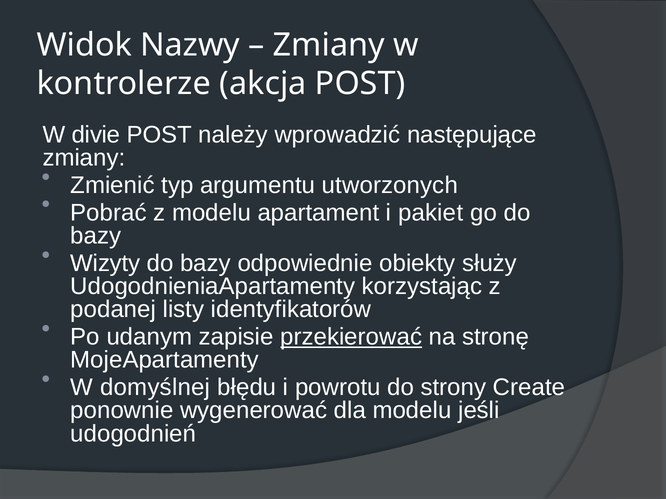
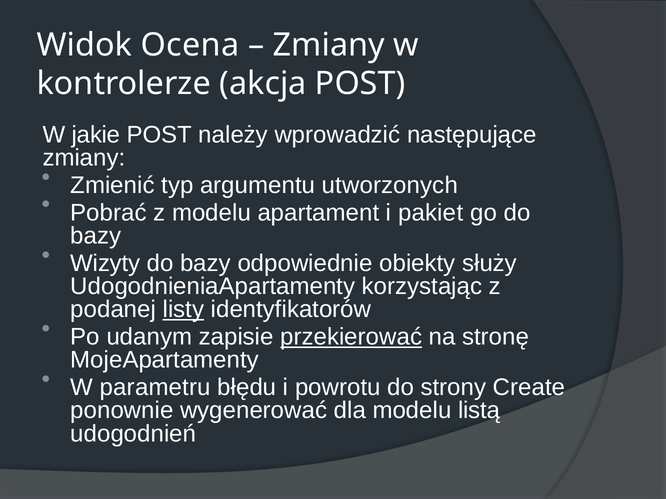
Nazwy: Nazwy -> Ocena (190, 45)
divie: divie -> jakie (96, 135)
listy underline: none -> present (183, 310)
domyślnej: domyślnej -> parametru (155, 388)
jeśli: jeśli -> listą (479, 411)
